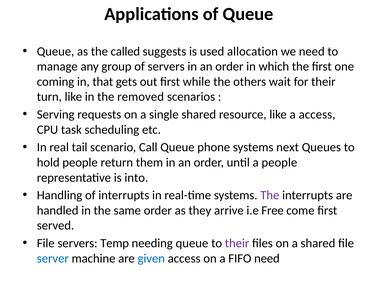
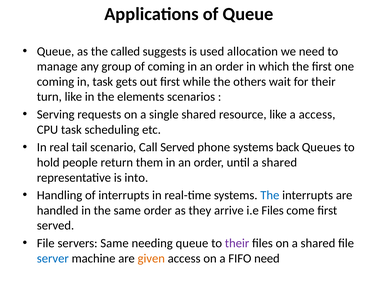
of servers: servers -> coming (166, 66)
in that: that -> task (103, 82)
removed: removed -> elements (141, 97)
Call Queue: Queue -> Served (177, 147)
next: next -> back (288, 147)
until a people: people -> shared (279, 162)
The colour: purple -> blue (270, 195)
i.e Free: Free -> Files (273, 210)
servers Temp: Temp -> Same (115, 243)
given colour: blue -> orange (151, 258)
